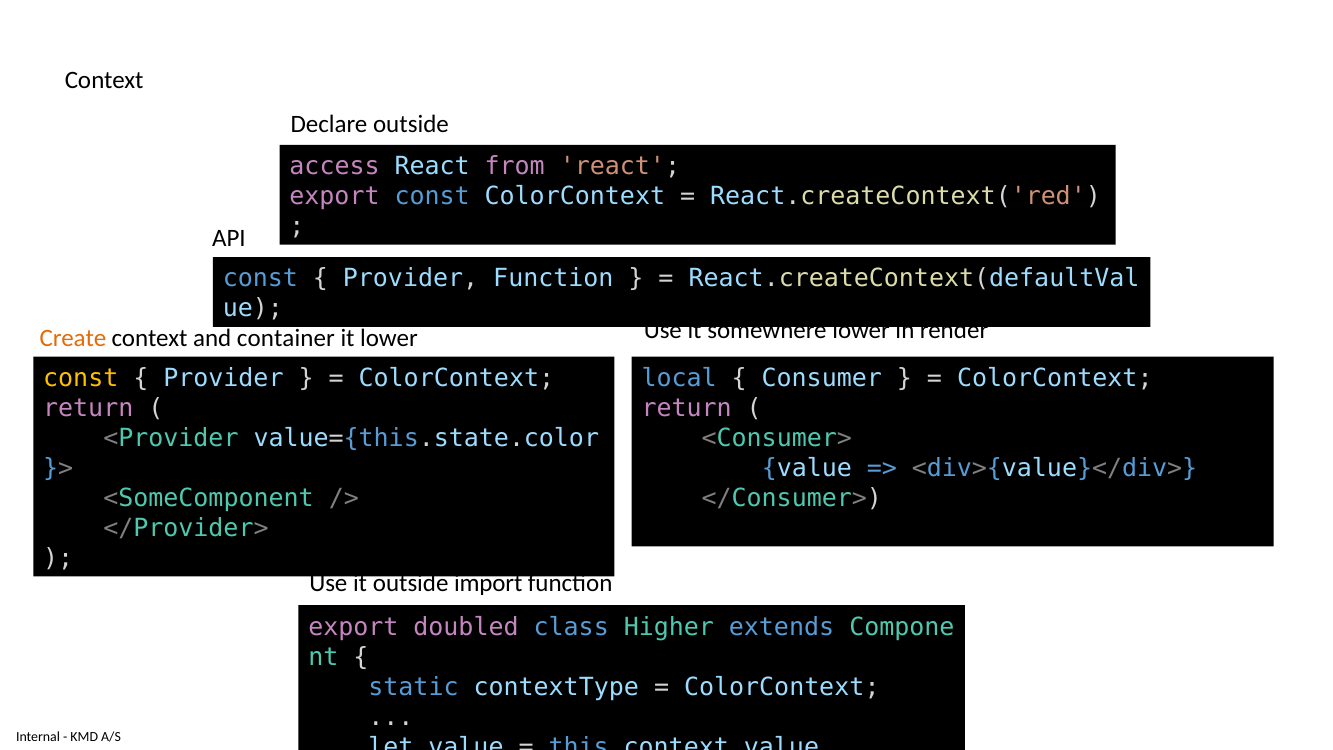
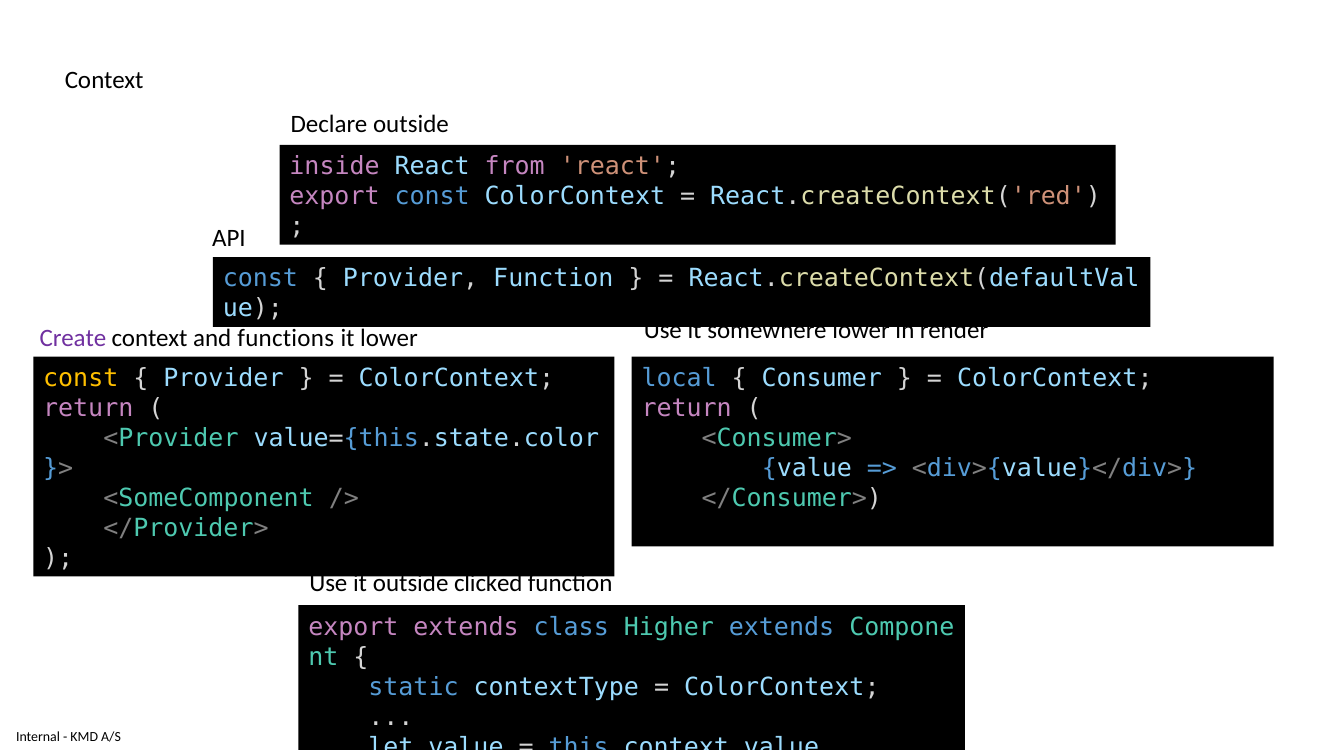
access: access -> inside (335, 166)
Create colour: orange -> purple (73, 338)
container: container -> functions (286, 338)
import: import -> clicked (488, 583)
export doubled: doubled -> extends (466, 627)
